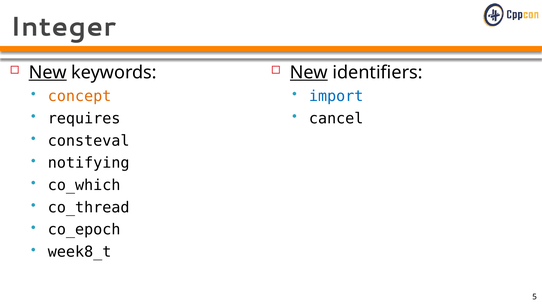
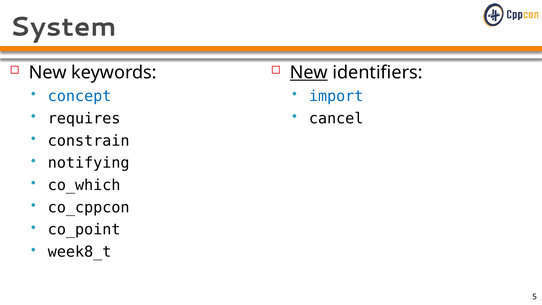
Integer: Integer -> System (63, 27)
New underline: present -> none (48, 72)
concept colour: orange -> blue (80, 96)
consteval: consteval -> constrain (89, 141)
co_thread: co_thread -> co_cppcon (89, 207)
co_epoch: co_epoch -> co_point (84, 230)
